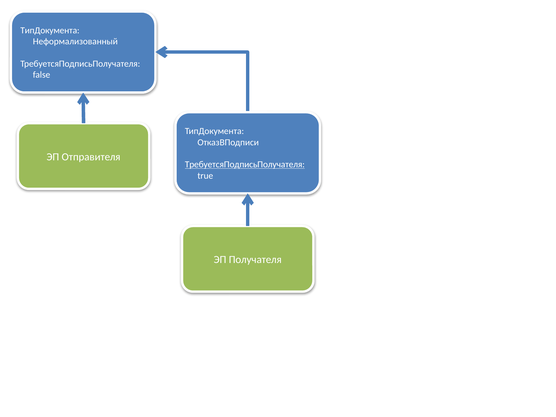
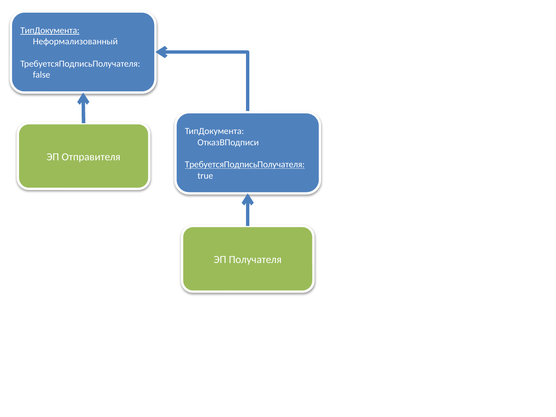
ТипДокумента underline: none -> present (50, 30)
